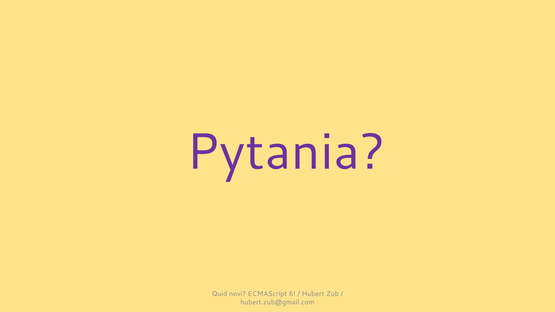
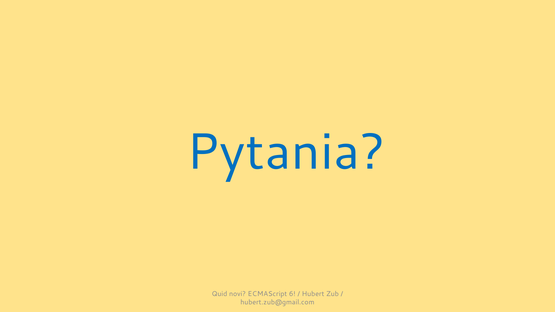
Pytania colour: purple -> blue (286, 152)
